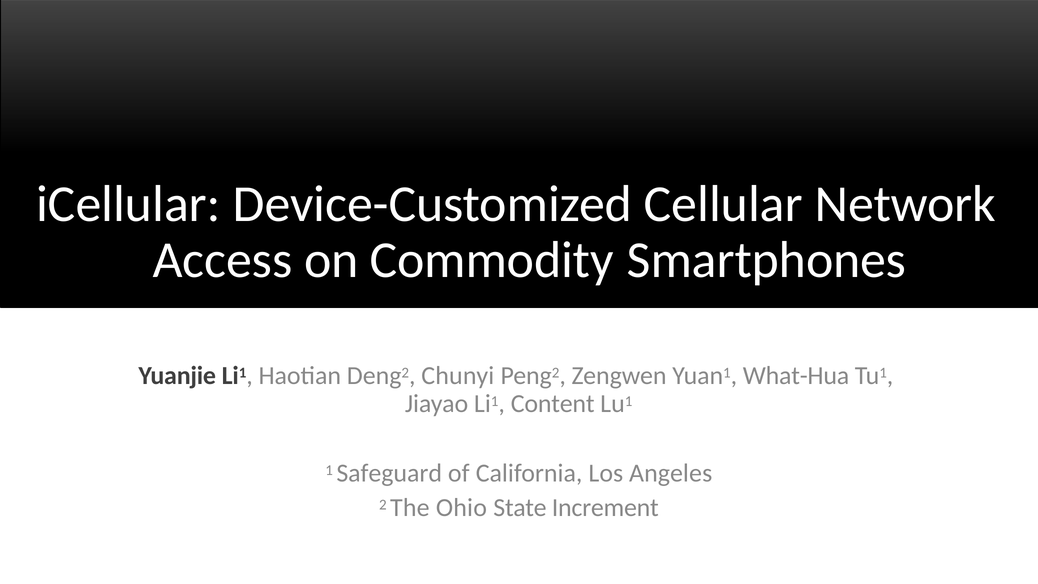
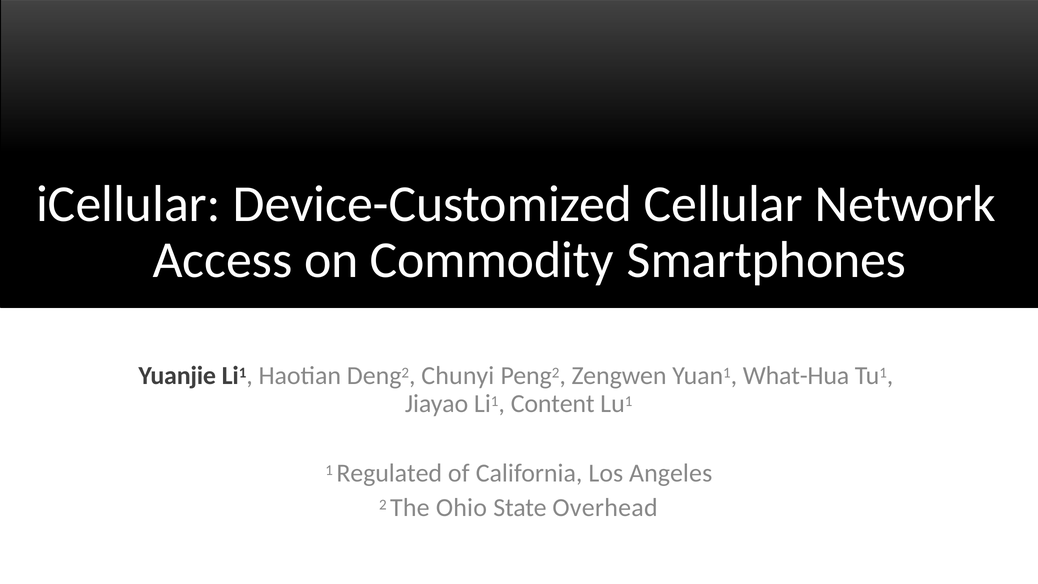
Safeguard: Safeguard -> Regulated (389, 473)
Increment: Increment -> Overhead (605, 507)
